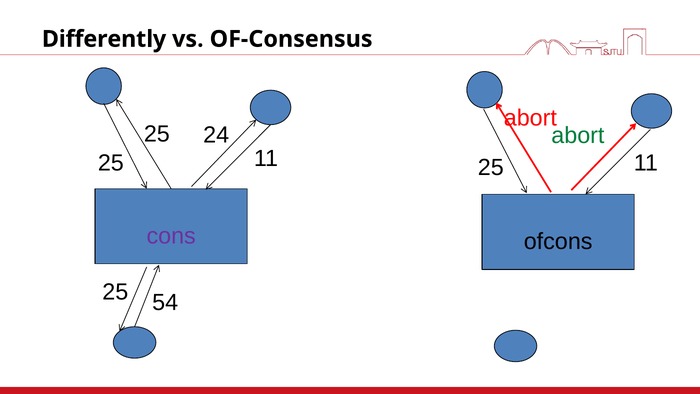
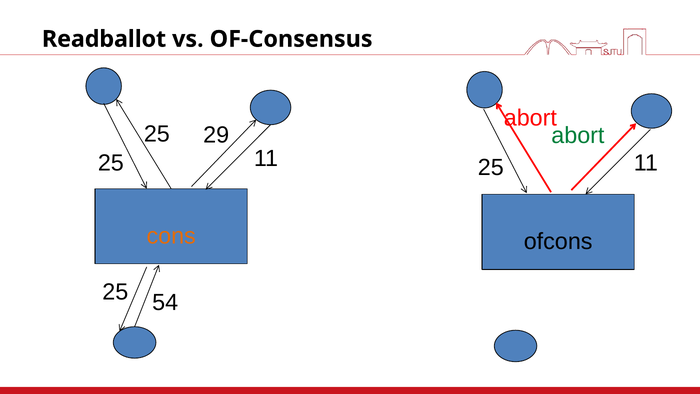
Differently: Differently -> Readballot (104, 39)
24: 24 -> 29 (216, 135)
cons colour: purple -> orange (171, 236)
